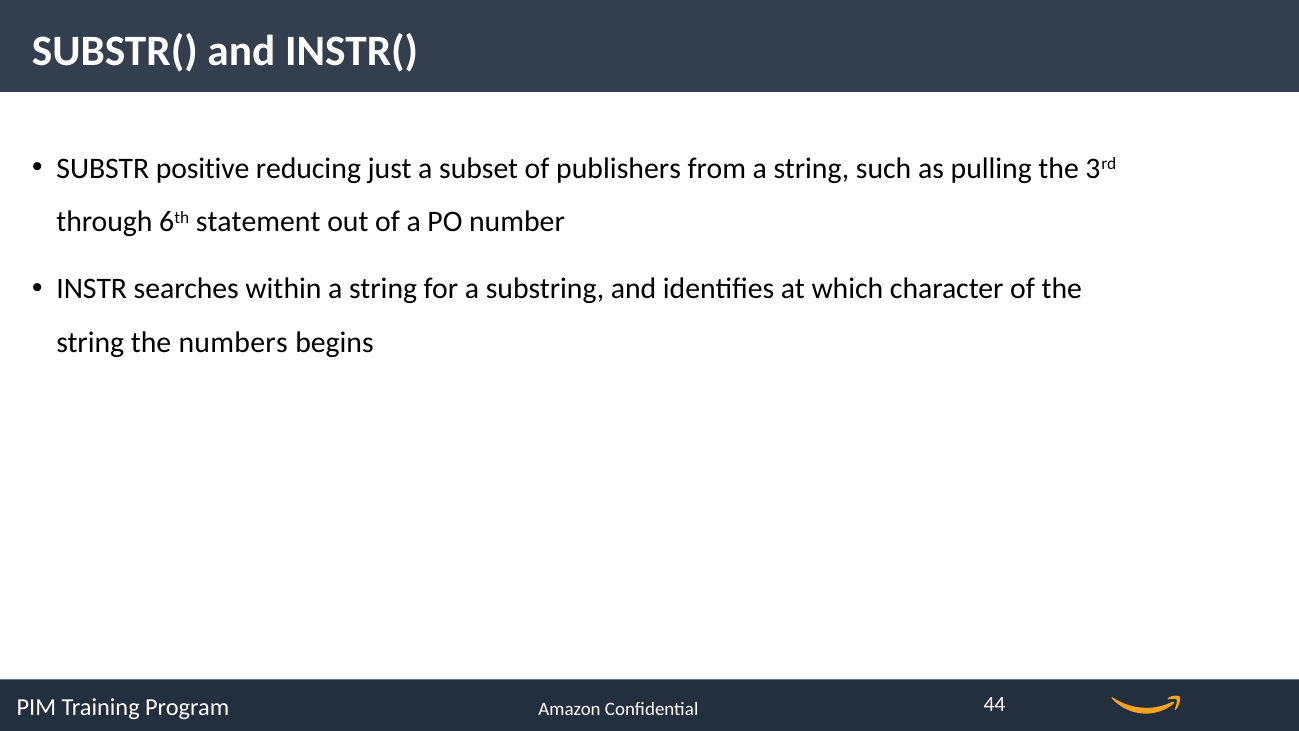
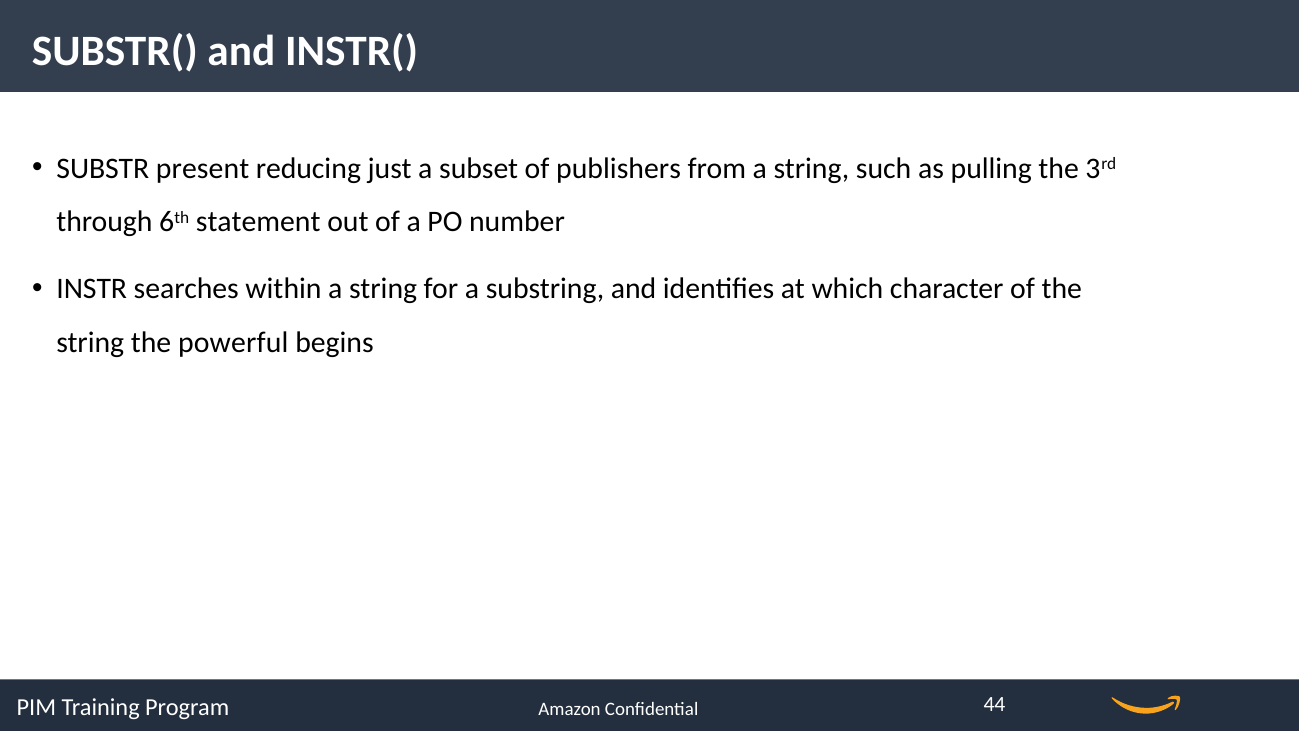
positive: positive -> present (203, 168)
numbers: numbers -> powerful (233, 342)
